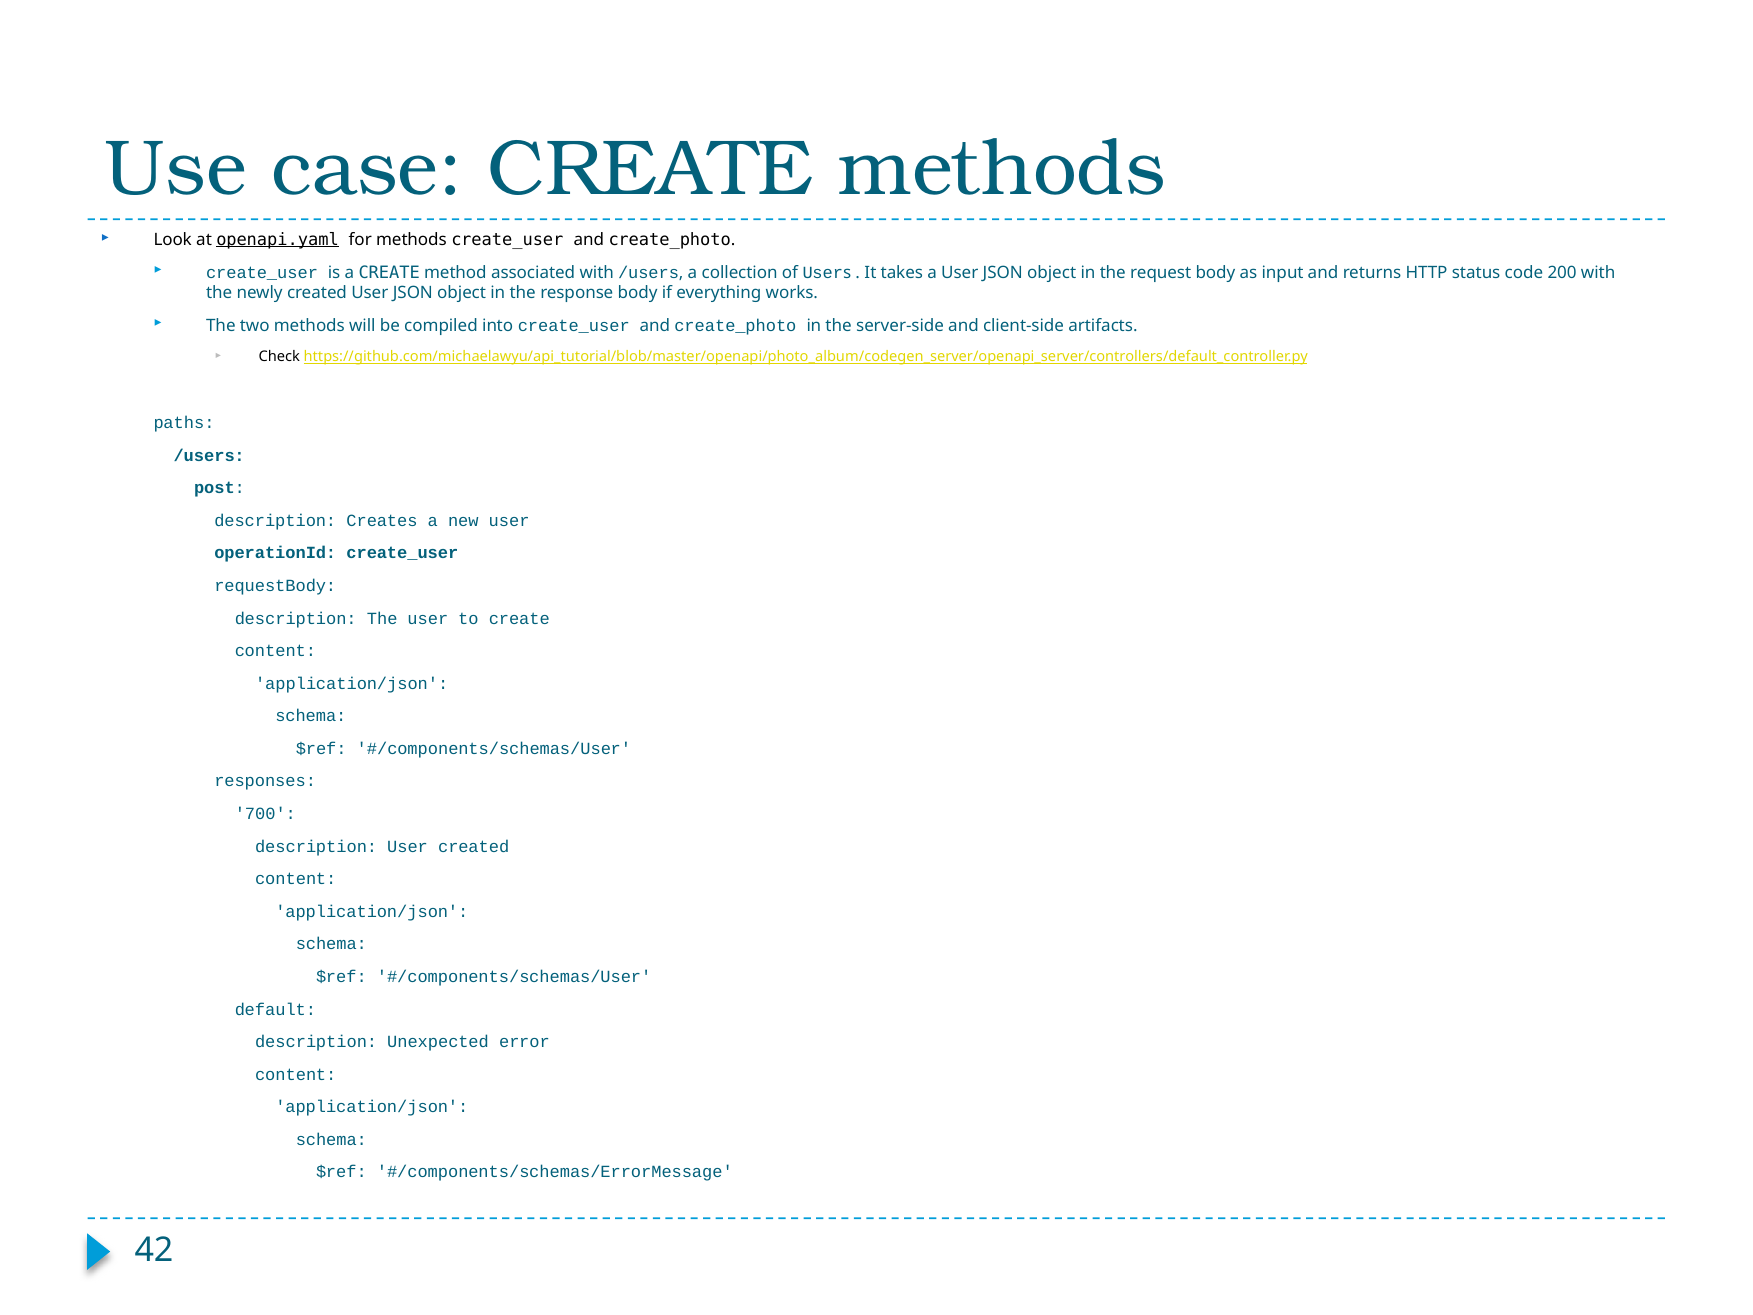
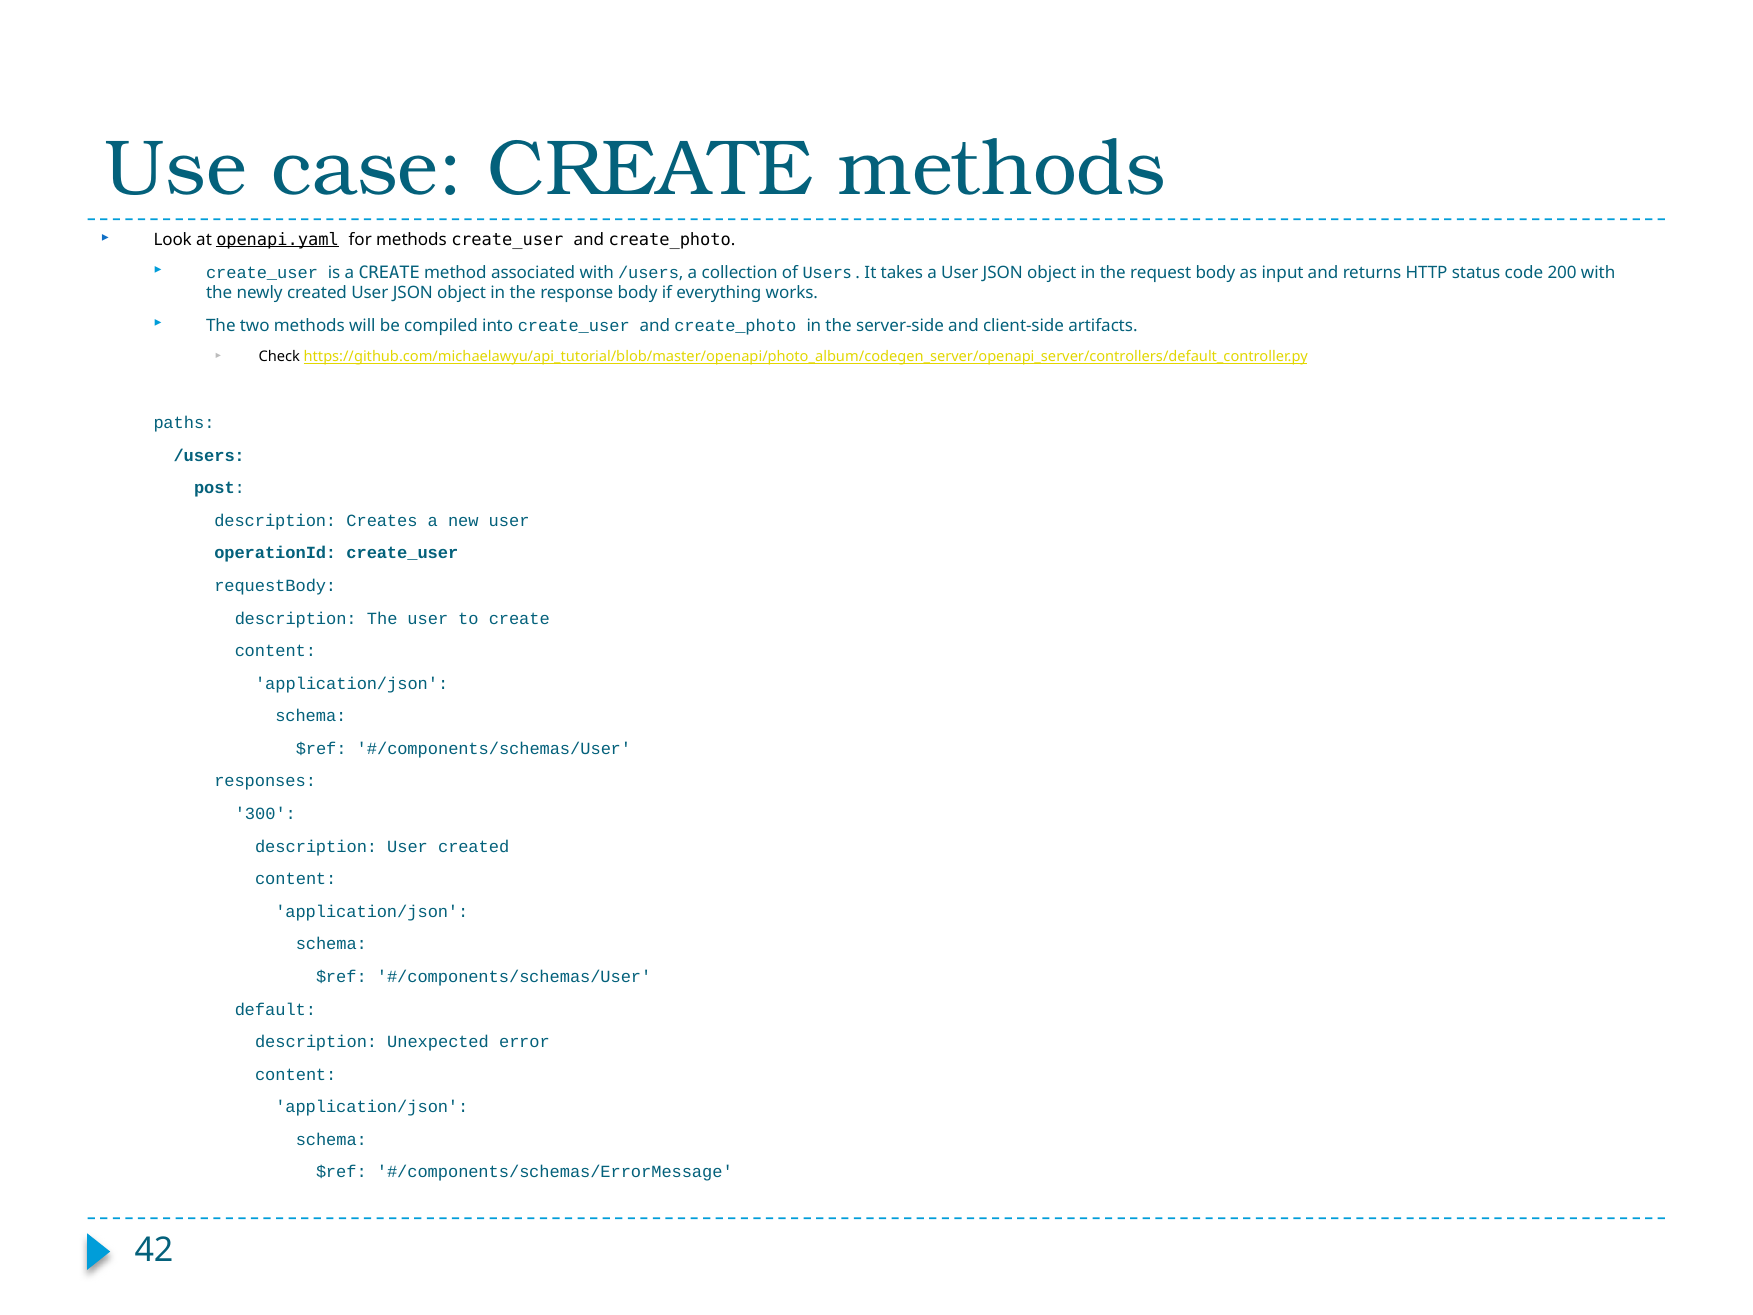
700: 700 -> 300 (265, 814)
